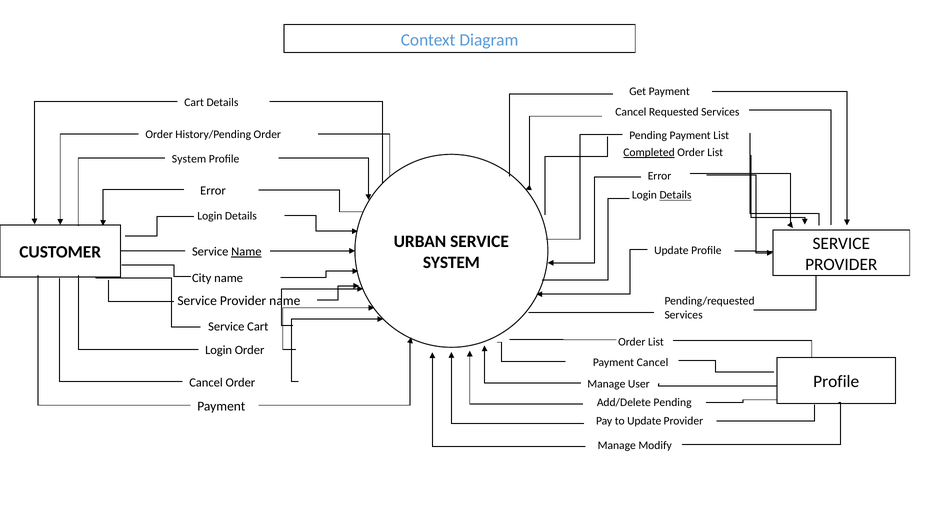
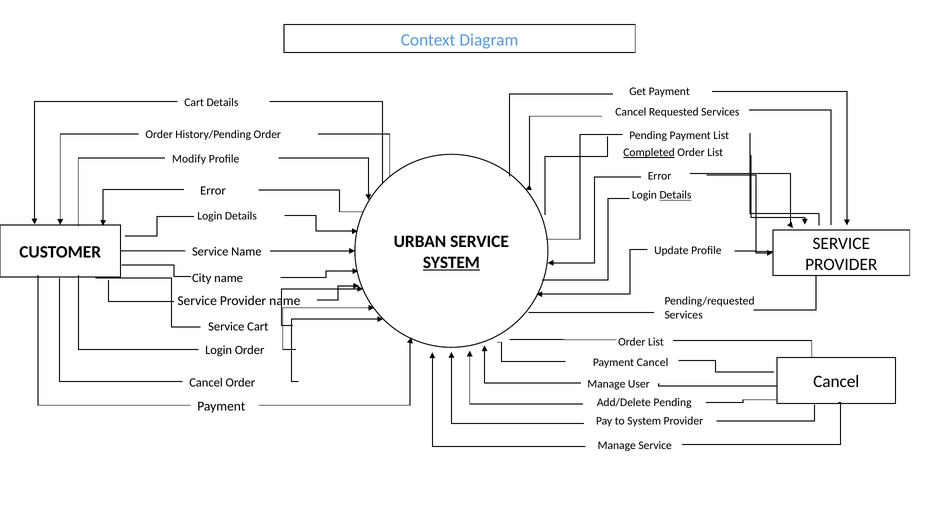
System: System -> Modify (189, 159)
Name underline: present -> none (246, 252)
SYSTEM underline: none -> present (451, 262)
Profile: Profile -> Cancel (836, 382)
to Update: Update -> System (644, 421)
Manage Modify: Modify -> Service (655, 445)
